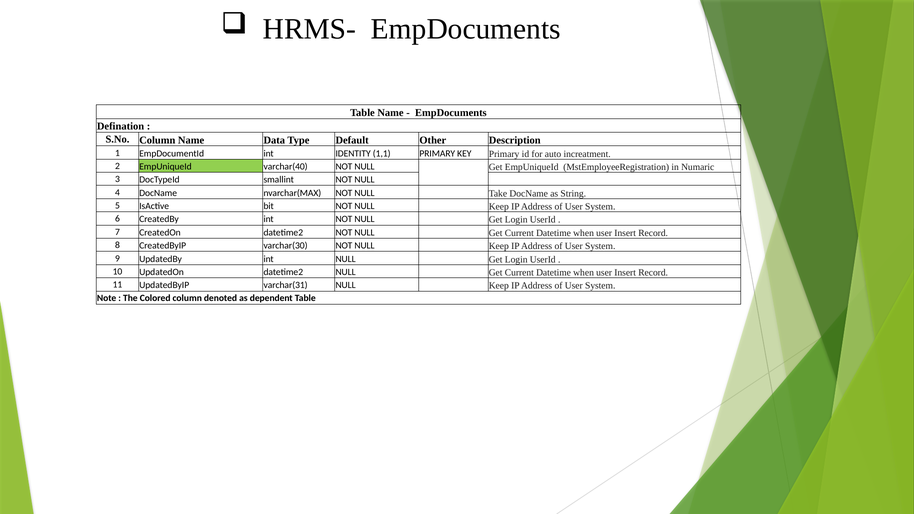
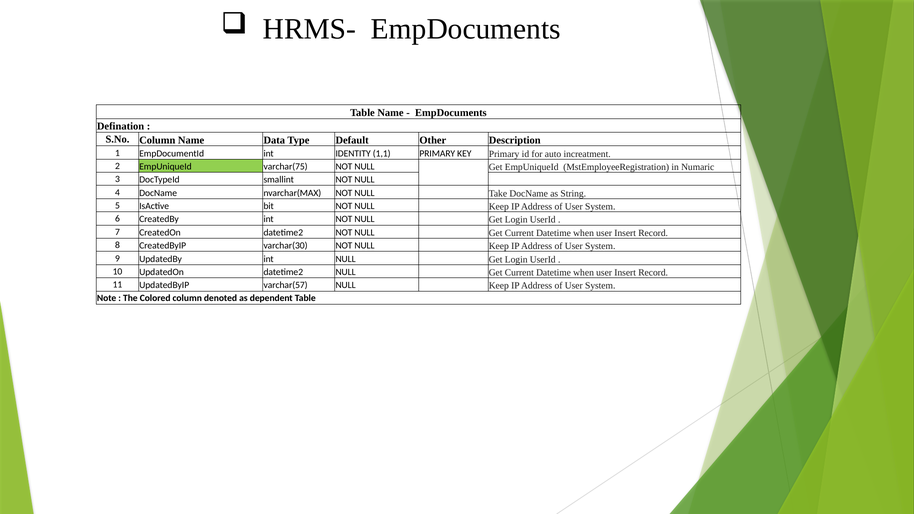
varchar(40: varchar(40 -> varchar(75 (286, 167)
varchar(31: varchar(31 -> varchar(57 (286, 285)
